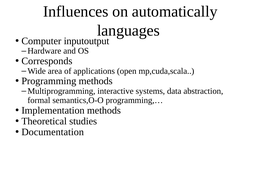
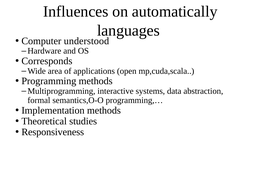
inputoutput: inputoutput -> understood (86, 41)
Documentation: Documentation -> Responsiveness (53, 132)
